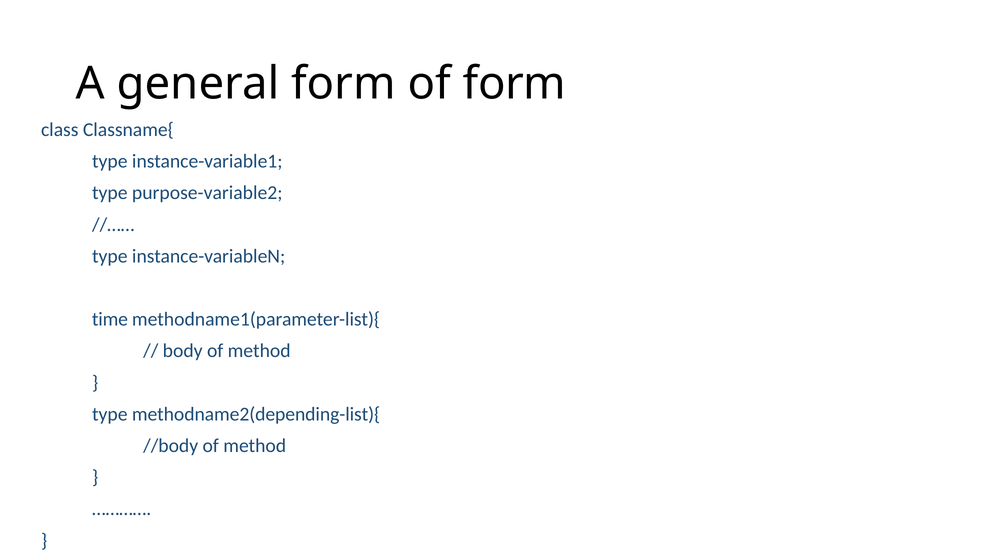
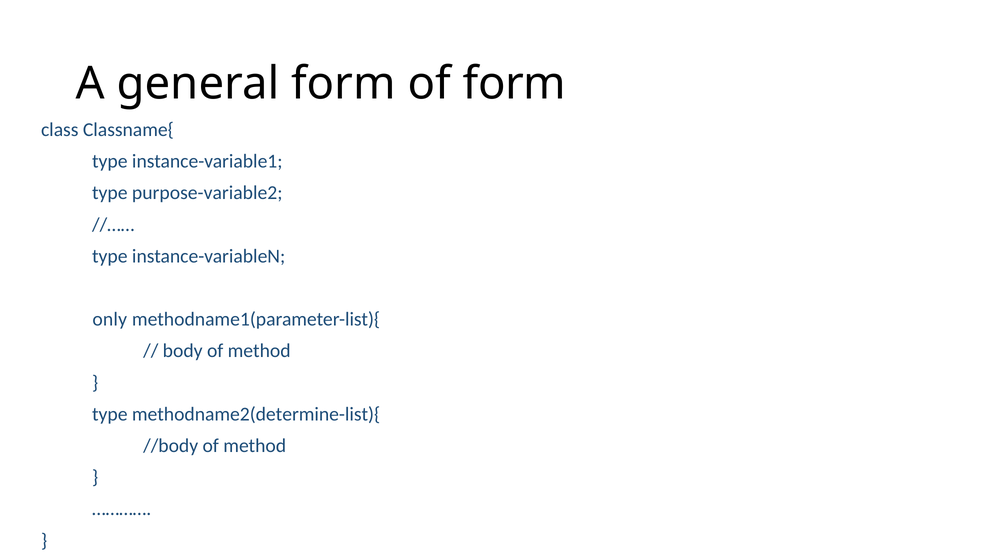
time: time -> only (110, 319)
methodname2(depending-list){: methodname2(depending-list){ -> methodname2(determine-list){ (256, 414)
